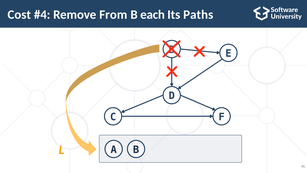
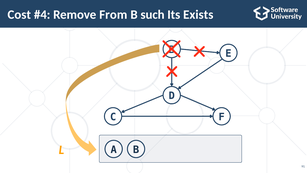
each: each -> such (153, 15)
Paths: Paths -> Exists (198, 15)
